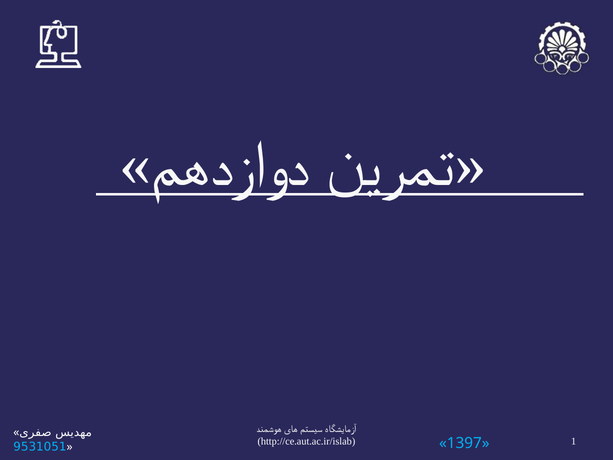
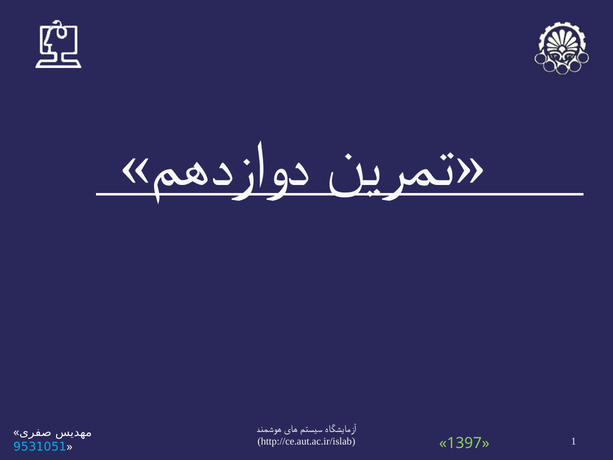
1397 colour: light blue -> light green (464, 443)
